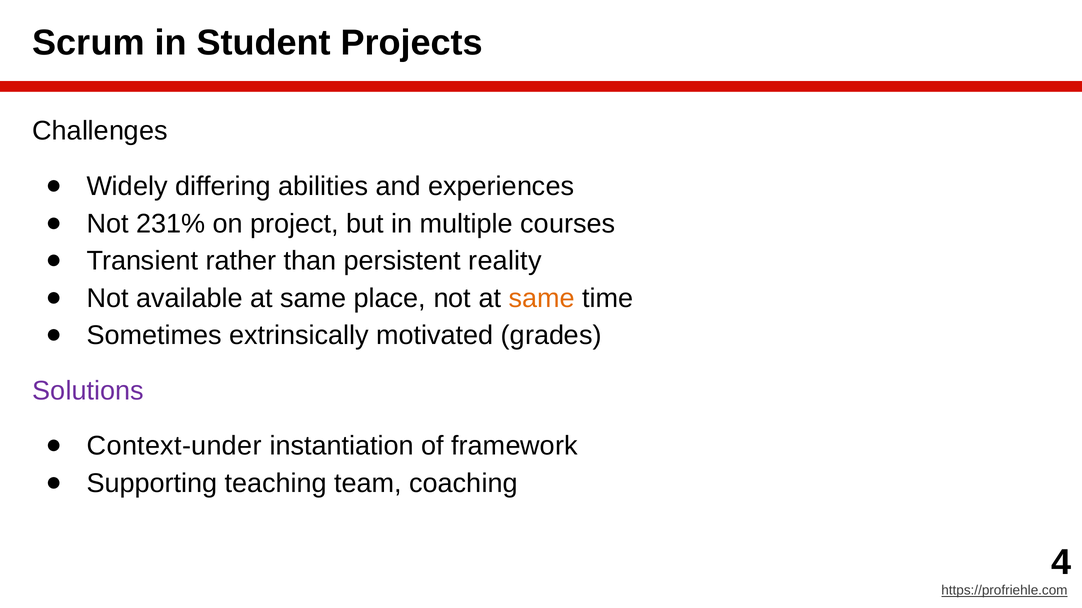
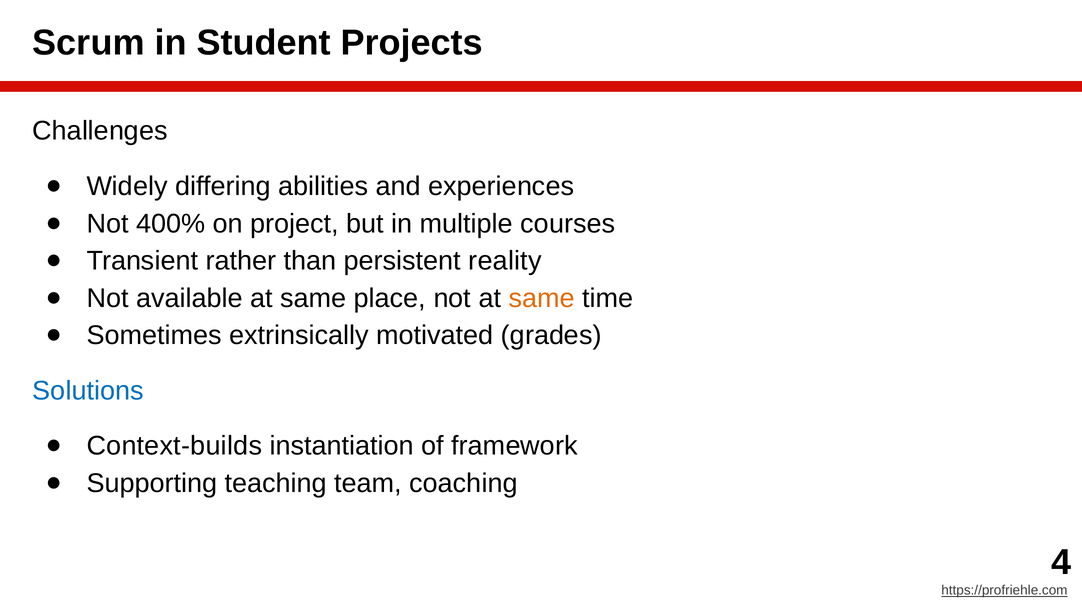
231%: 231% -> 400% (171, 224)
Solutions colour: purple -> blue (88, 391)
Context-under: Context-under -> Context-builds (174, 446)
